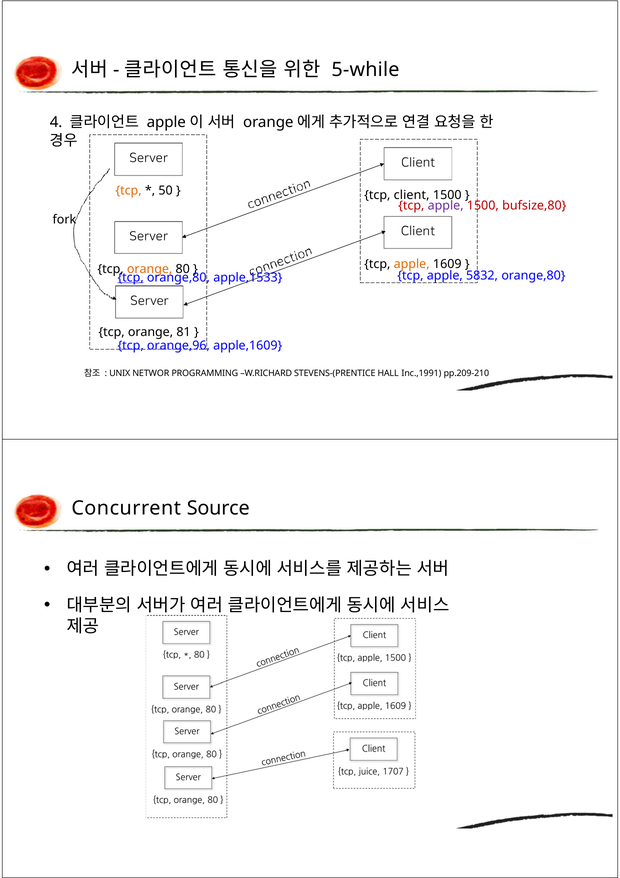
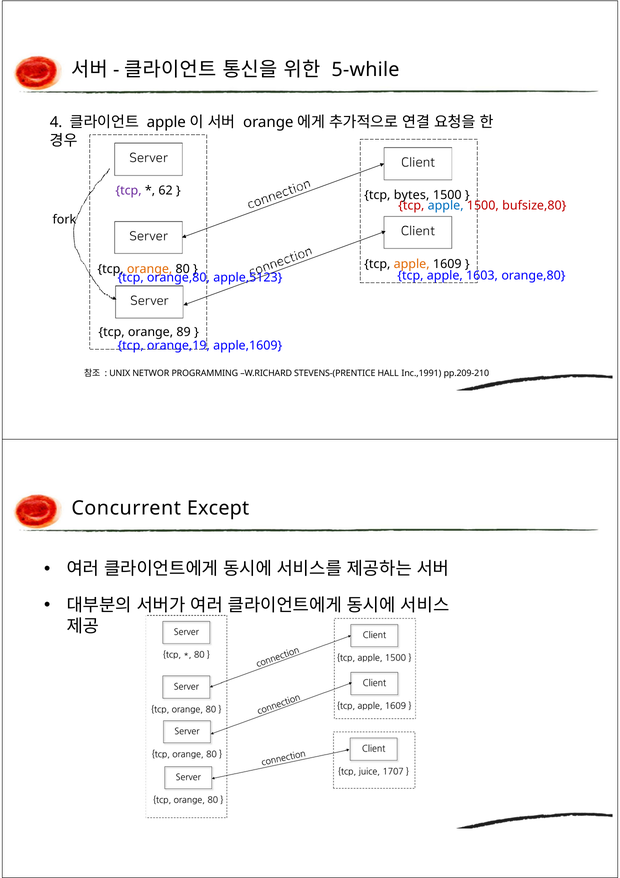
tcp colour: orange -> purple (129, 191)
50: 50 -> 62 (166, 191)
client: client -> bytes (412, 195)
apple colour: purple -> blue (446, 206)
5832: 5832 -> 1603 (482, 275)
tcp underline: present -> none (131, 277)
apple,1533: apple,1533 -> apple,5123 (248, 277)
81: 81 -> 89 (184, 332)
orange,96: orange,96 -> orange,19 (178, 346)
Source: Source -> Except (218, 508)
